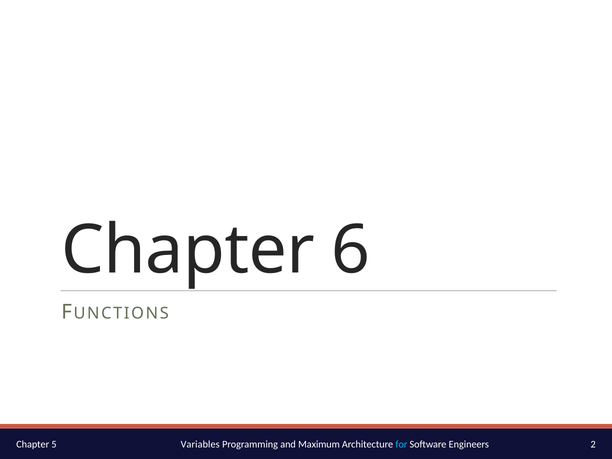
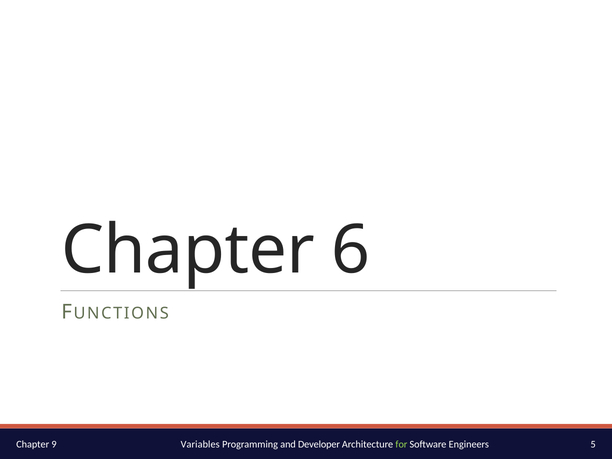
Maximum: Maximum -> Developer (319, 444)
for colour: light blue -> light green (401, 444)
2: 2 -> 5 (593, 444)
5: 5 -> 9 (54, 444)
